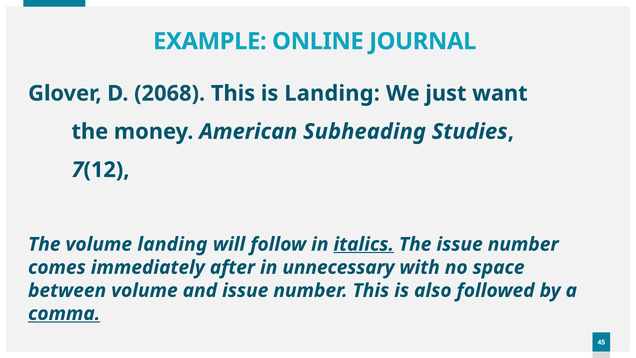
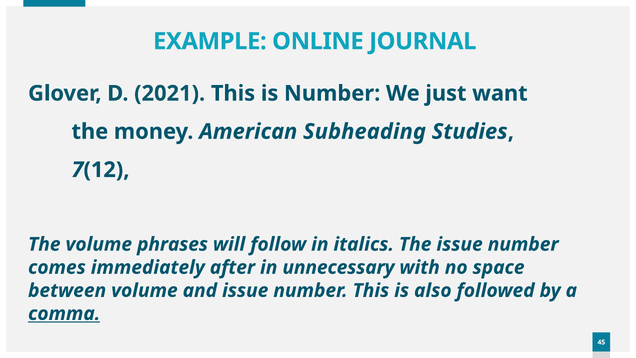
2068: 2068 -> 2021 (170, 93)
is Landing: Landing -> Number (332, 93)
volume landing: landing -> phrases (173, 244)
italics underline: present -> none (364, 244)
